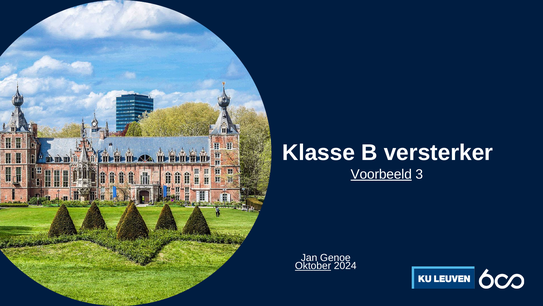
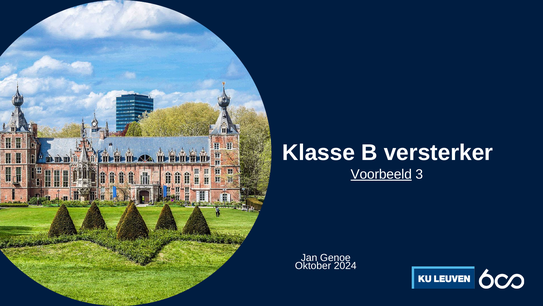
Oktober underline: present -> none (313, 265)
